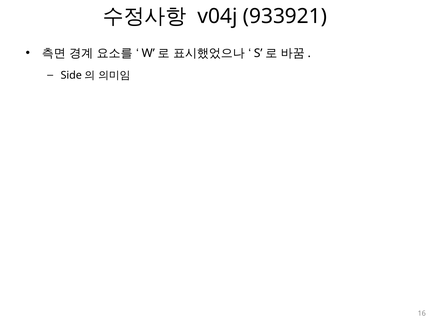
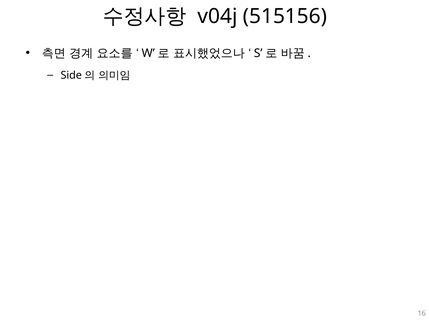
933921: 933921 -> 515156 (285, 16)
